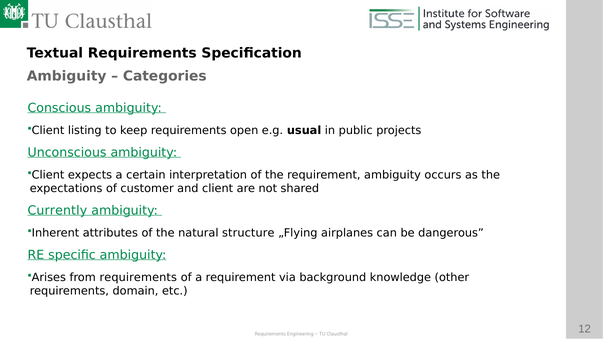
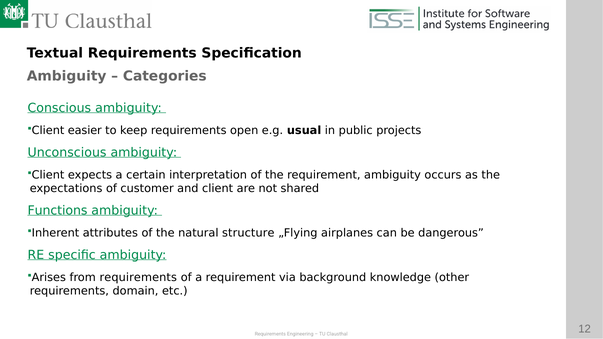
listing: listing -> easier (85, 130)
Currently: Currently -> Functions (58, 211)
